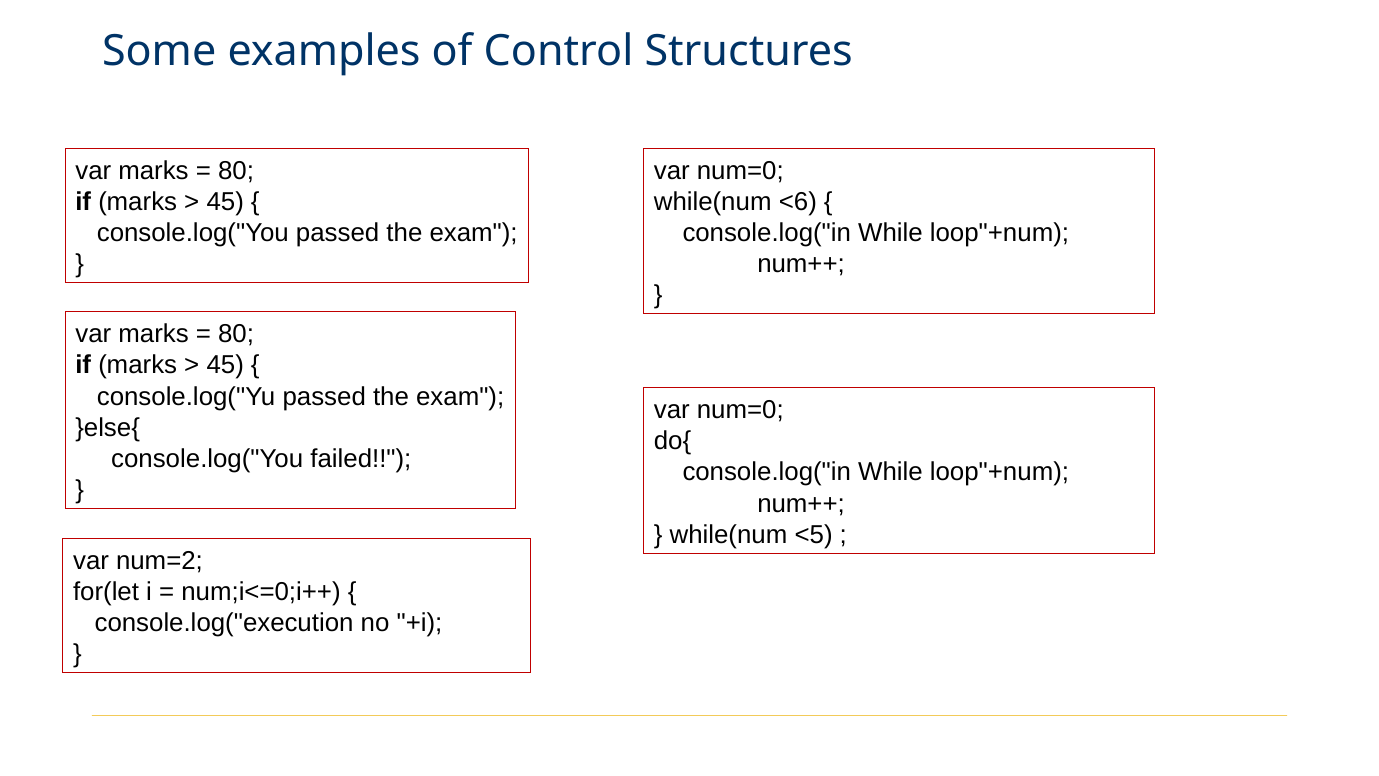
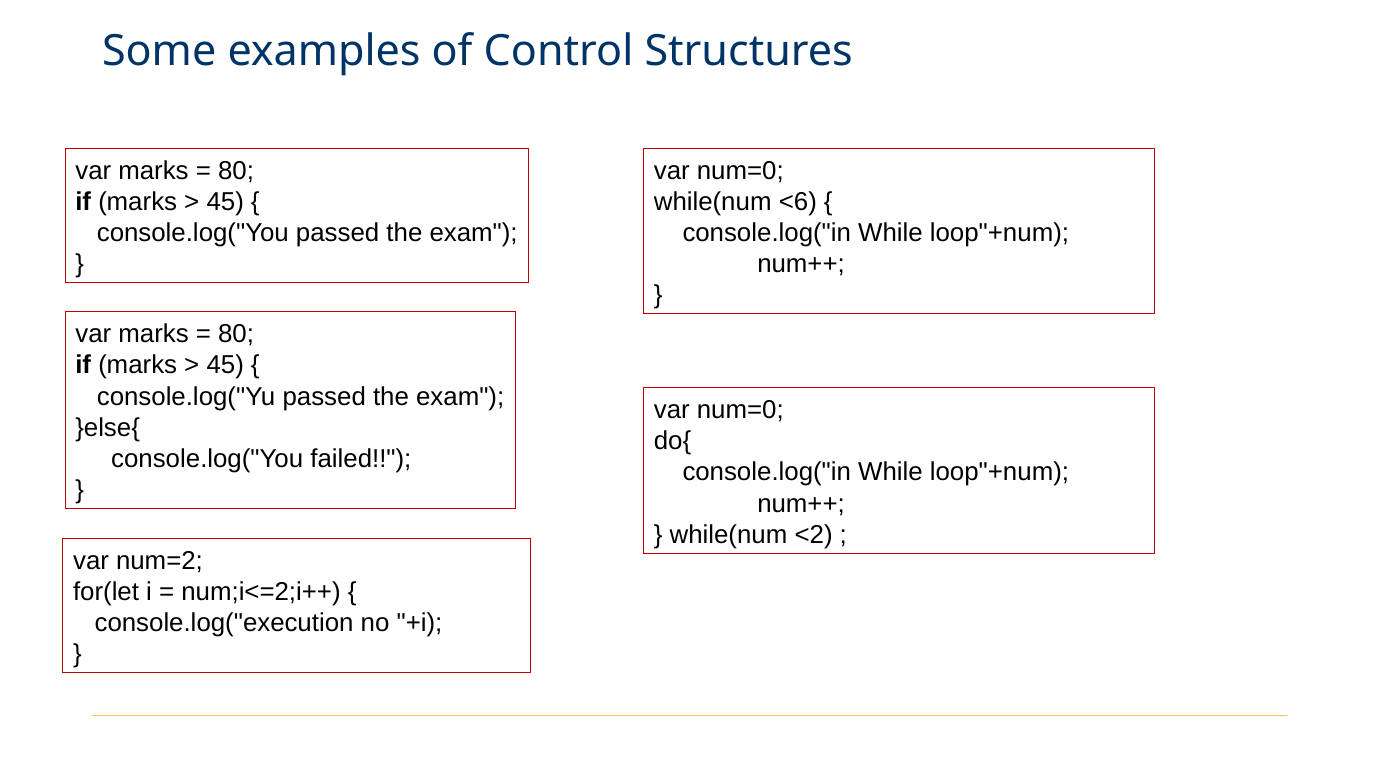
<5: <5 -> <2 (814, 534)
num;i<=0;i++: num;i<=0;i++ -> num;i<=2;i++ (261, 591)
